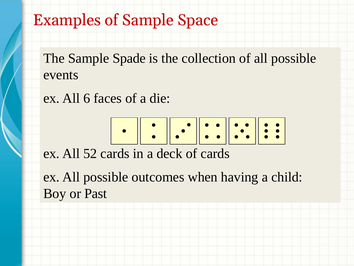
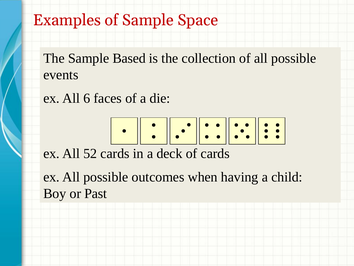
Spade: Spade -> Based (129, 58)
